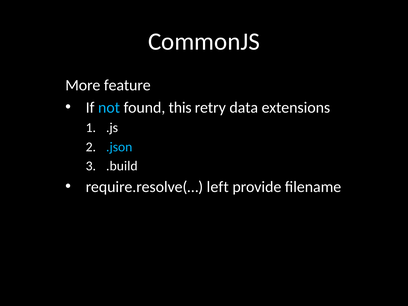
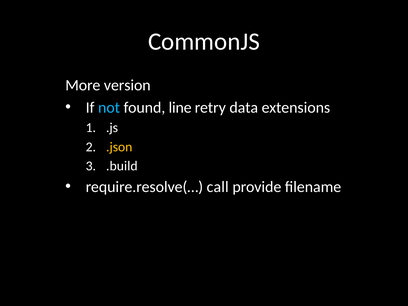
feature: feature -> version (127, 85)
this: this -> line (180, 108)
.json colour: light blue -> yellow (119, 147)
left: left -> call (218, 187)
